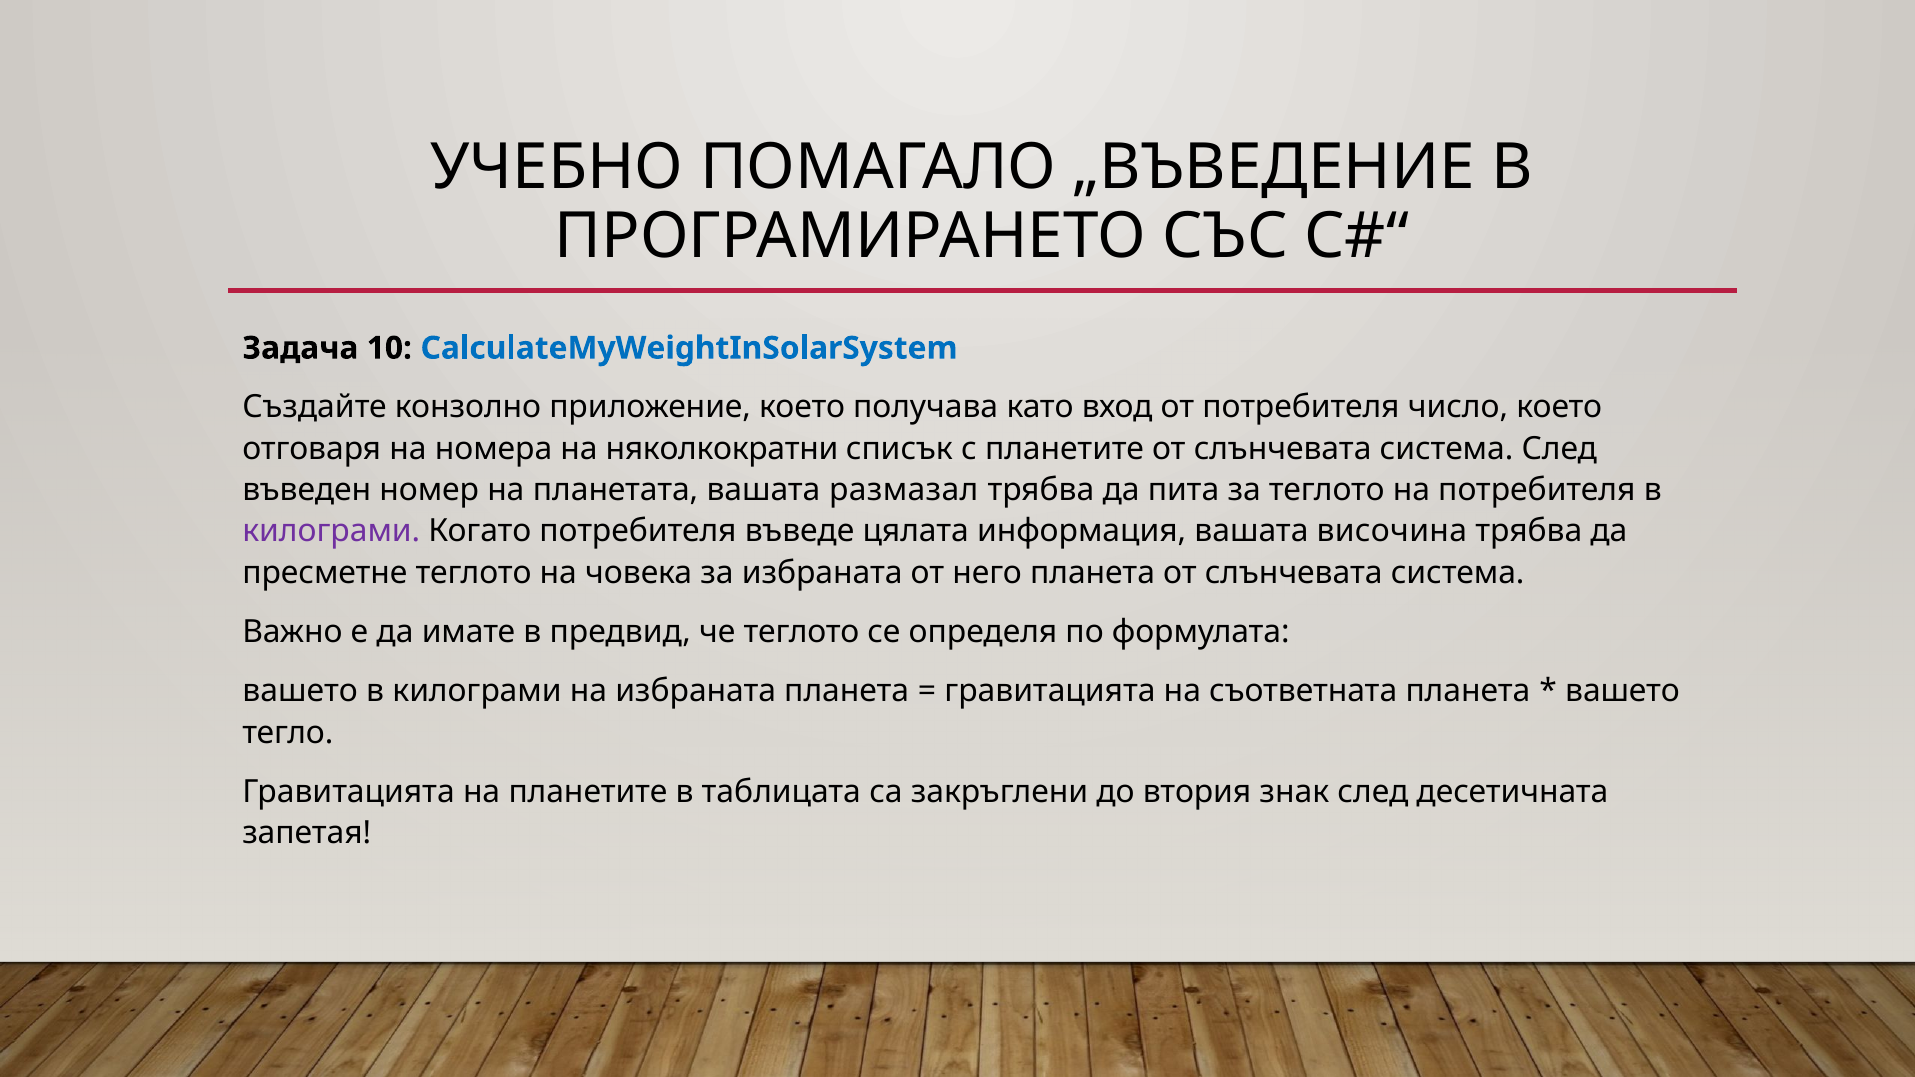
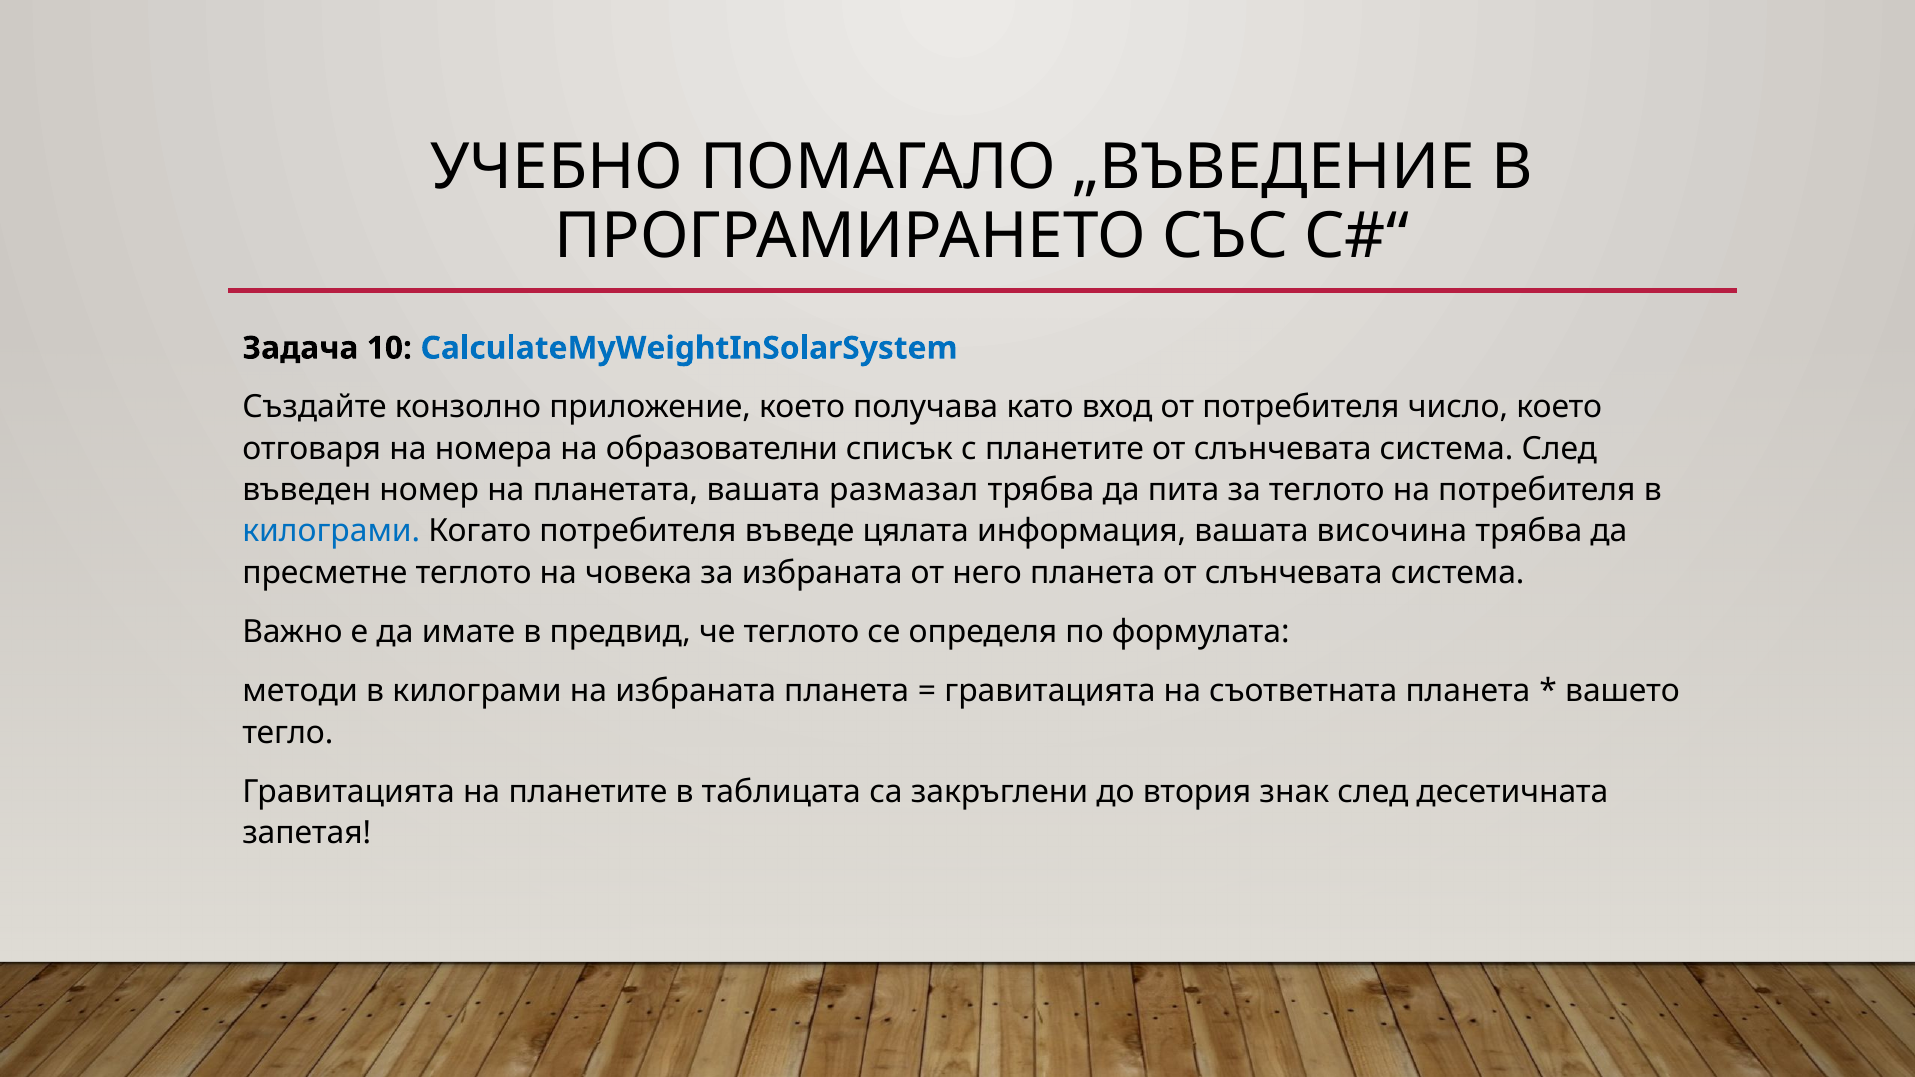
няколкократни: няколкократни -> образователни (722, 449)
килограми colour: purple -> blue (331, 531)
вашето: вашето -> методи (300, 691)
